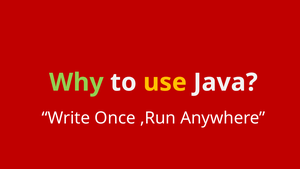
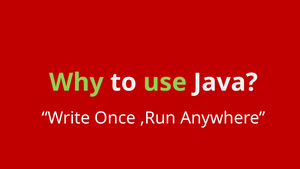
use colour: yellow -> light green (165, 82)
